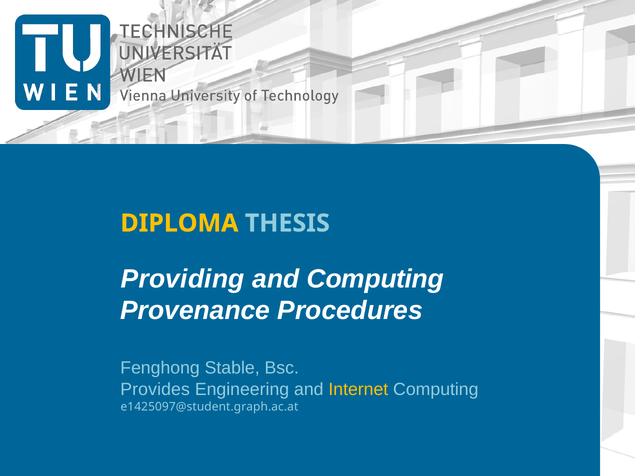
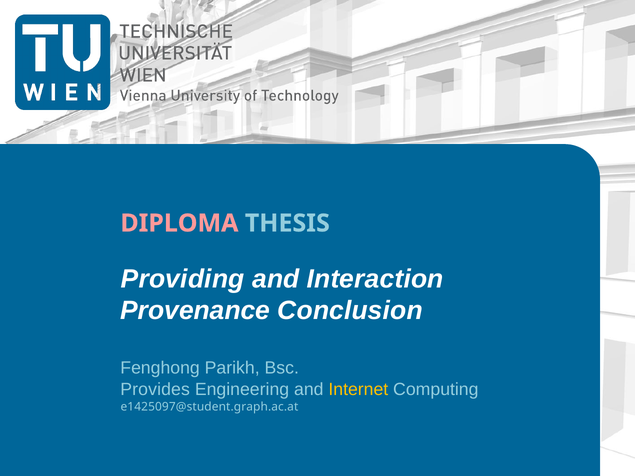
DIPLOMA colour: yellow -> pink (179, 223)
and Computing: Computing -> Interaction (375, 279)
Procedures: Procedures -> Conclusion (350, 311)
Stable: Stable -> Parikh (232, 368)
